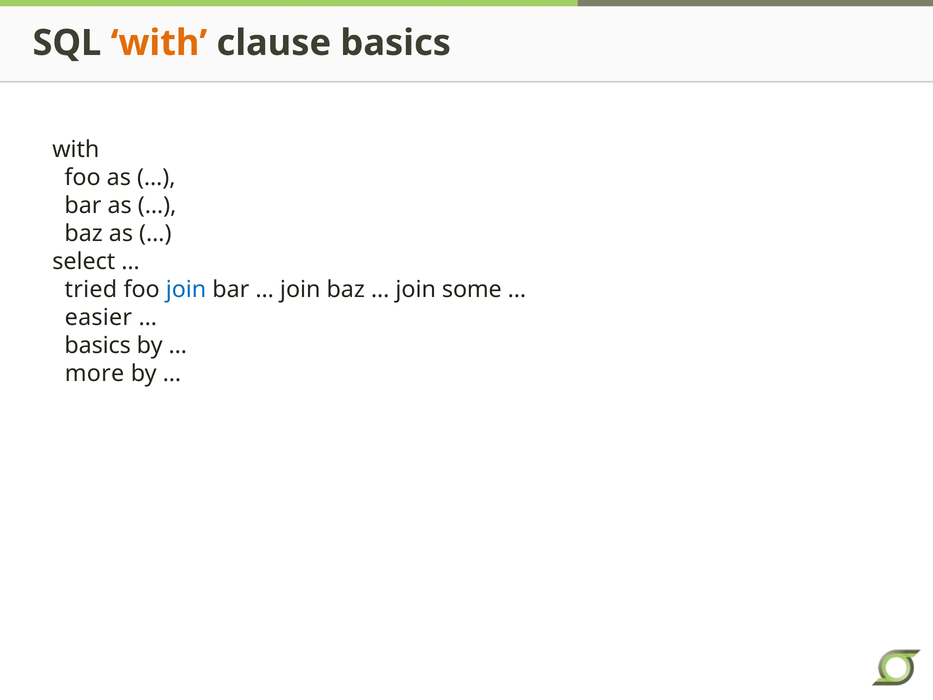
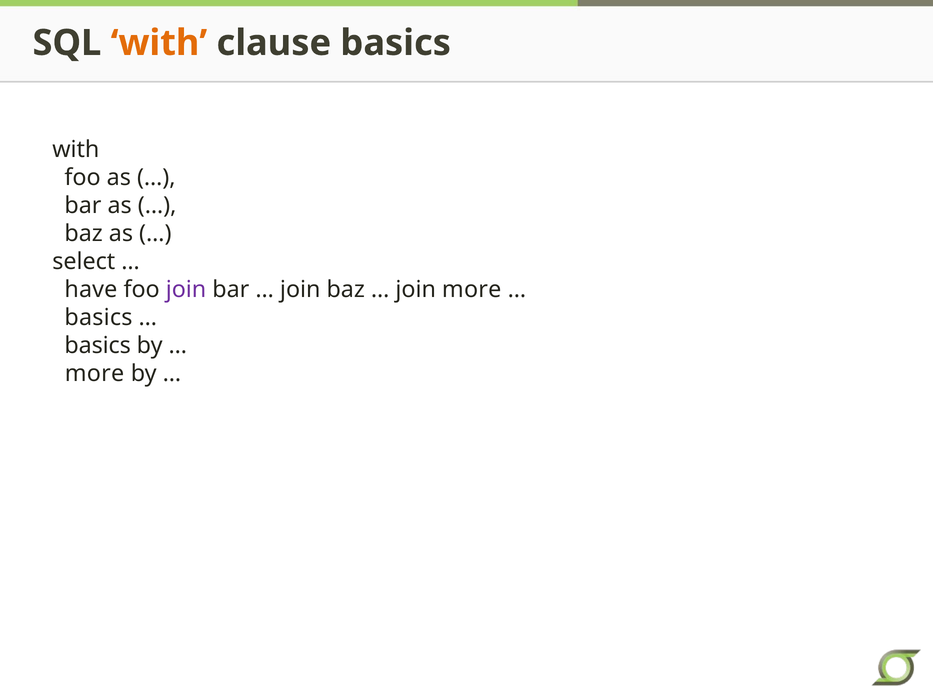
tried: tried -> have (91, 290)
join colour: blue -> purple (186, 290)
join some: some -> more (472, 290)
easier: easier -> basics (98, 318)
